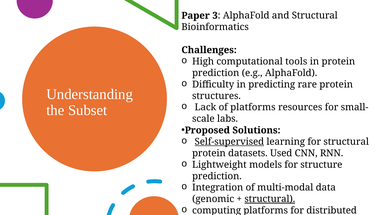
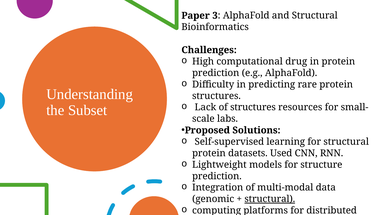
computational tools: tools -> drug (296, 61)
of platforms: platforms -> structures (253, 107)
Self-supervised underline: present -> none (229, 142)
